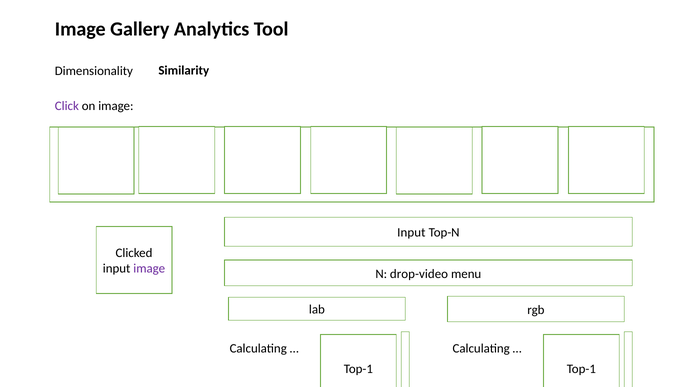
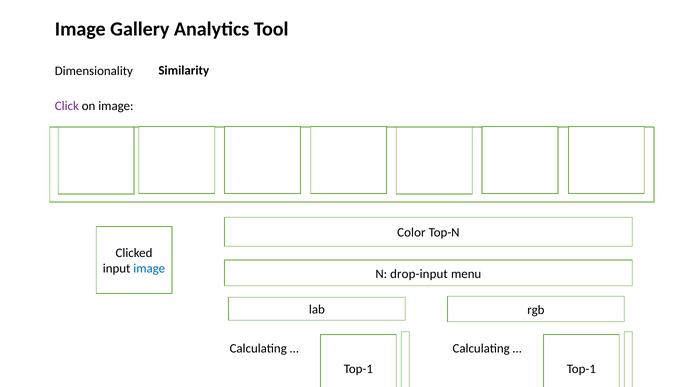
Input: Input -> Color (411, 233)
image colour: purple -> blue (149, 269)
drop-video: drop-video -> drop-input (419, 274)
